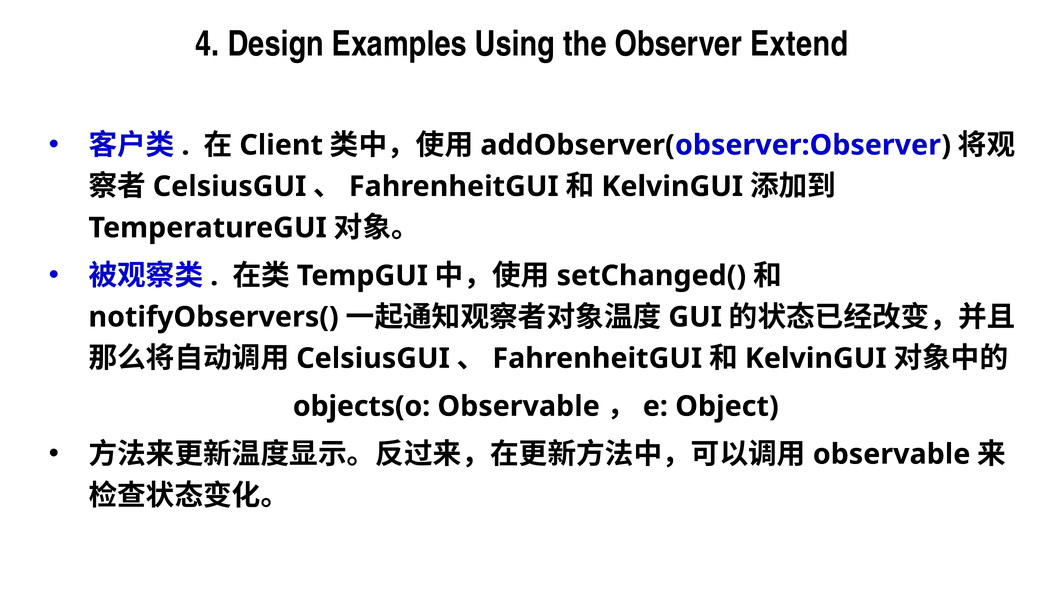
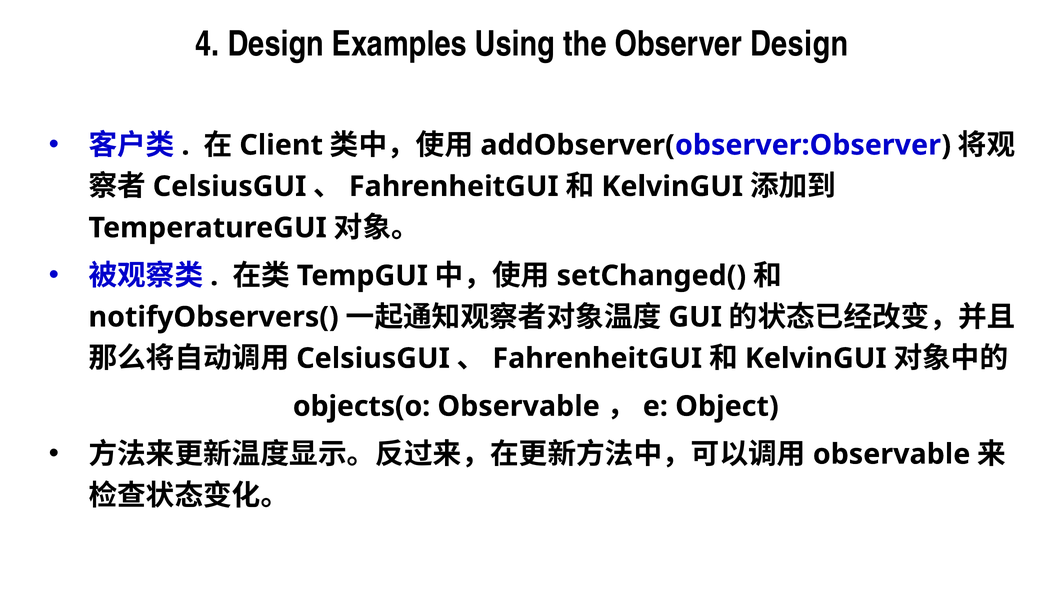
Observer Extend: Extend -> Design (799, 44)
